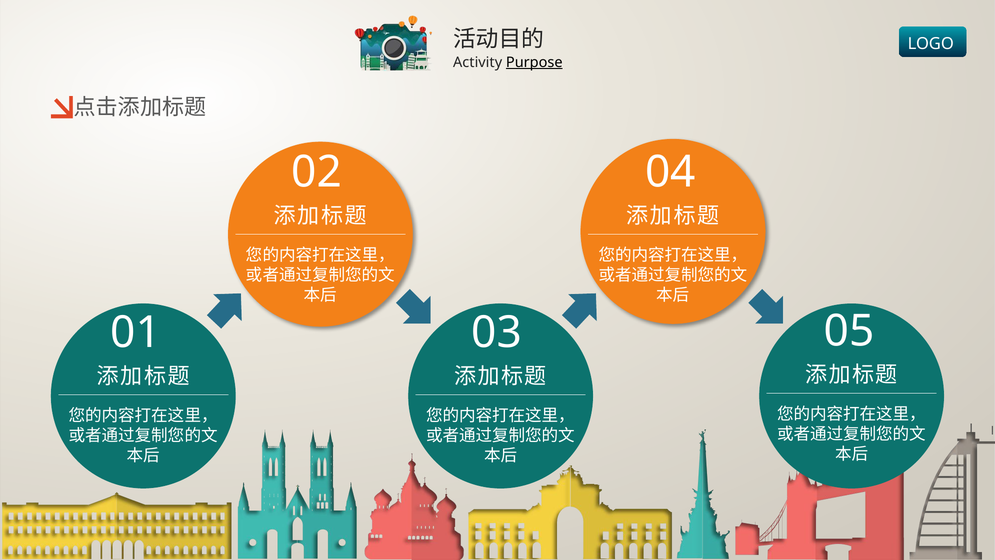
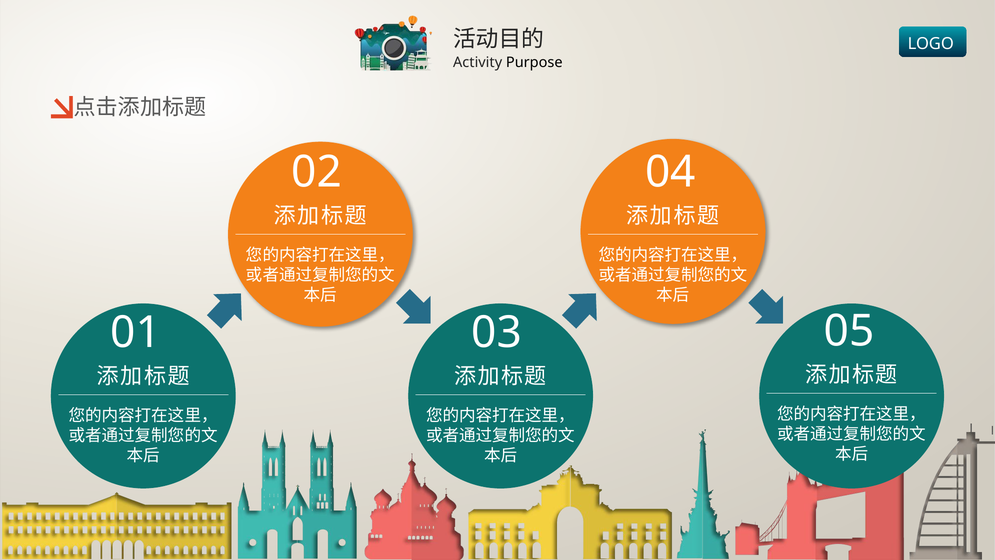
Purpose underline: present -> none (534, 62)
